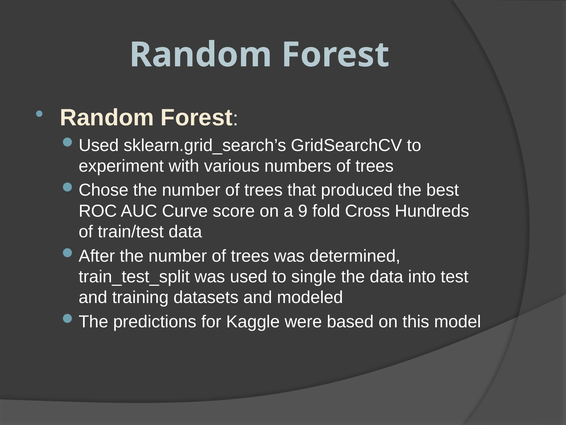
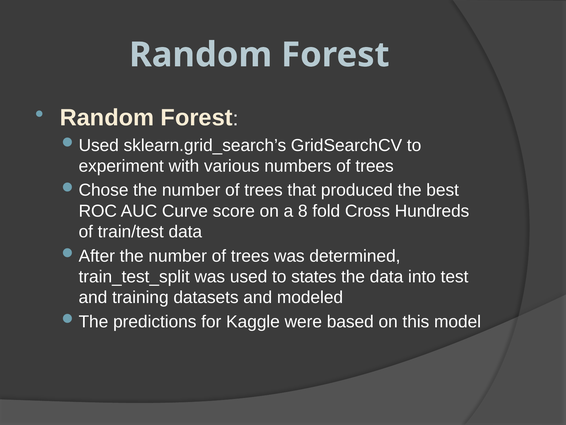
9: 9 -> 8 (303, 211)
single: single -> states (314, 276)
